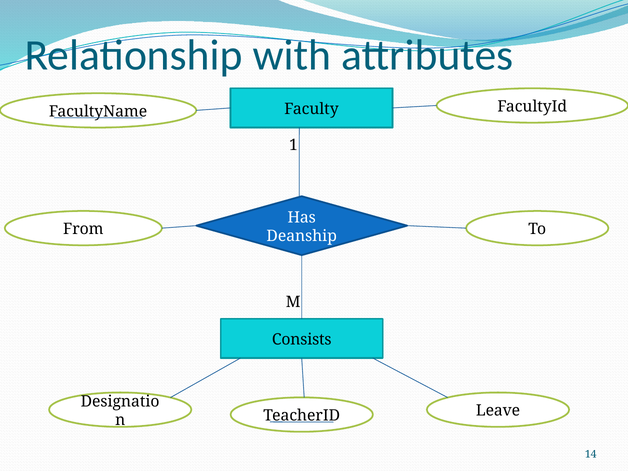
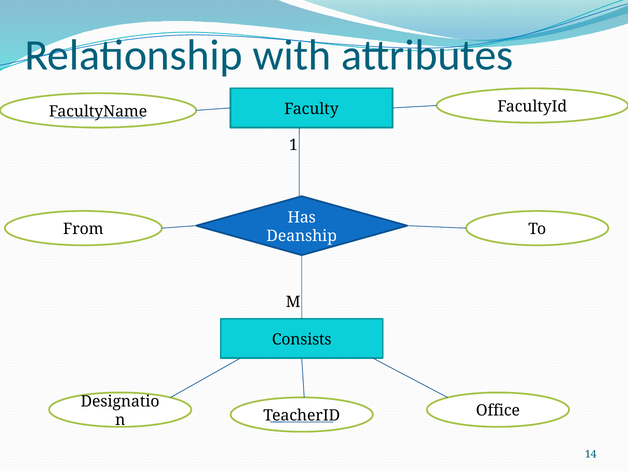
Leave: Leave -> Office (498, 411)
